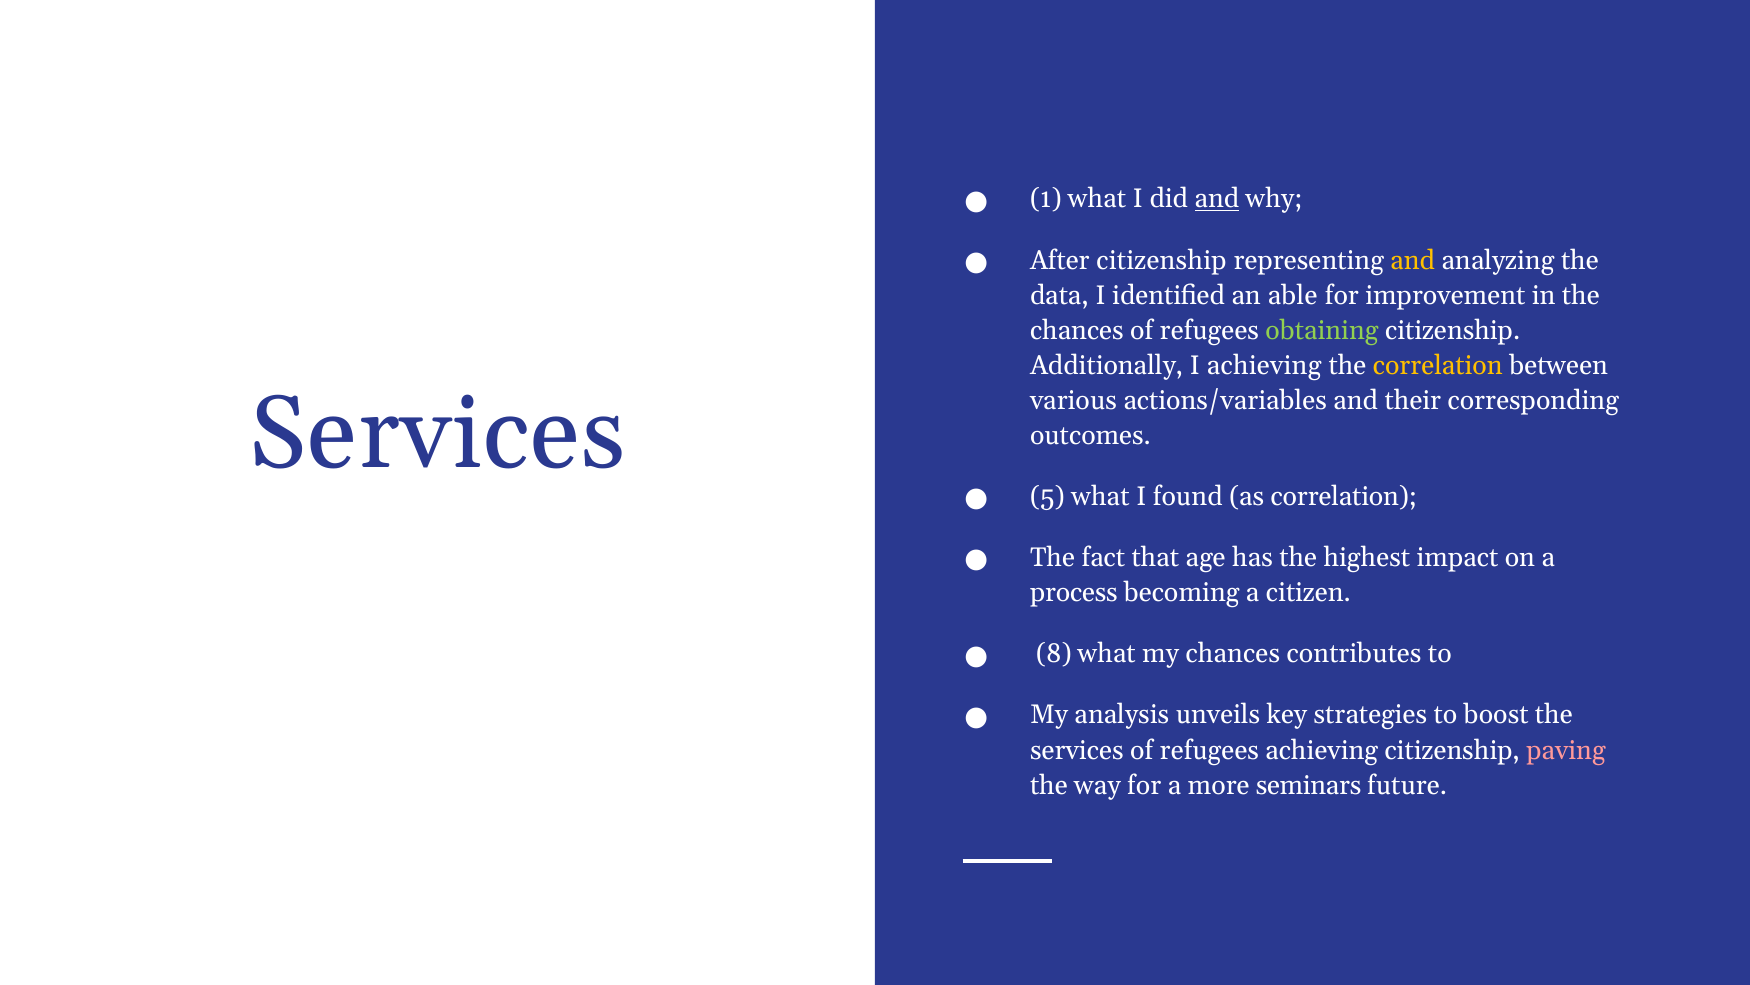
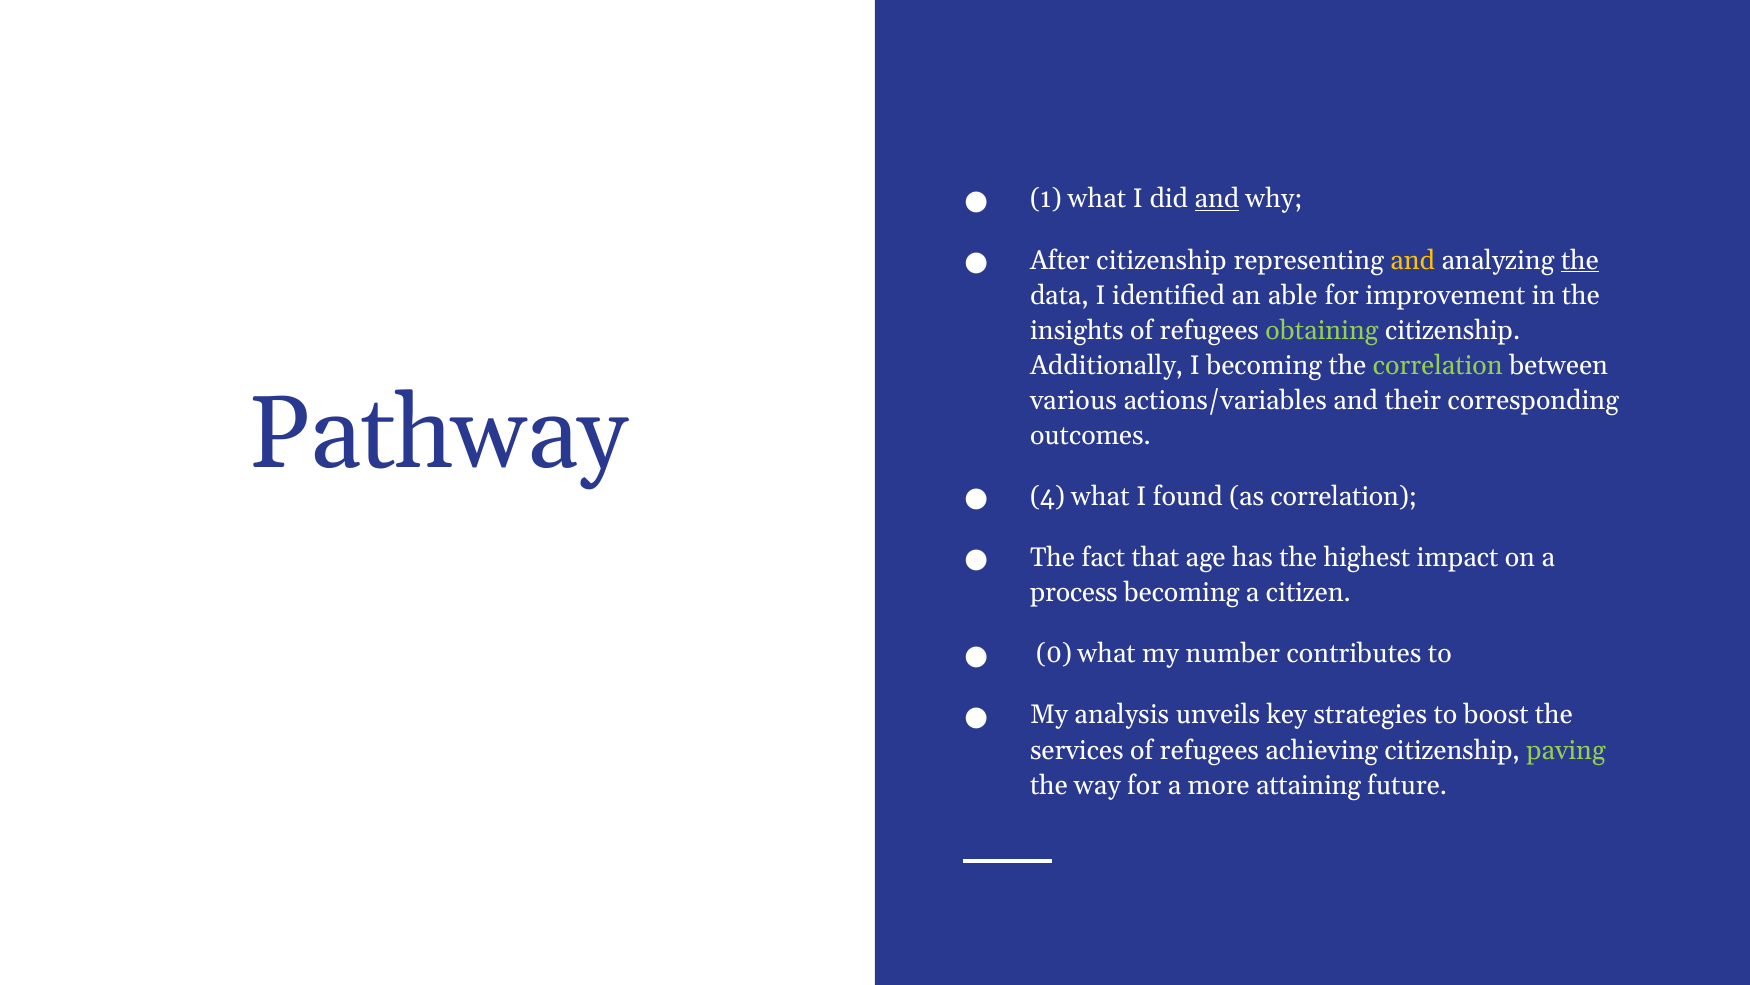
the underline: none -> present (1580, 260)
chances: chances -> insights (1077, 330)
I achieving: achieving -> becoming (1264, 365)
correlation colour: yellow -> light green (1438, 365)
Services: Services -> Pathway (438, 433)
5: 5 -> 4 (1047, 496)
8: 8 -> 0 (1054, 654)
my chances: chances -> number (1233, 654)
paving colour: pink -> light green (1566, 750)
seminars: seminars -> attaining (1309, 785)
